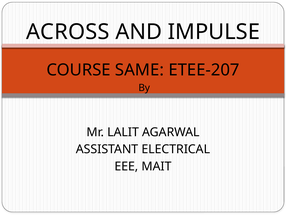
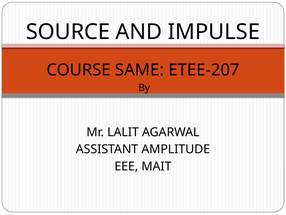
ACROSS: ACROSS -> SOURCE (68, 32)
ELECTRICAL: ELECTRICAL -> AMPLITUDE (176, 149)
